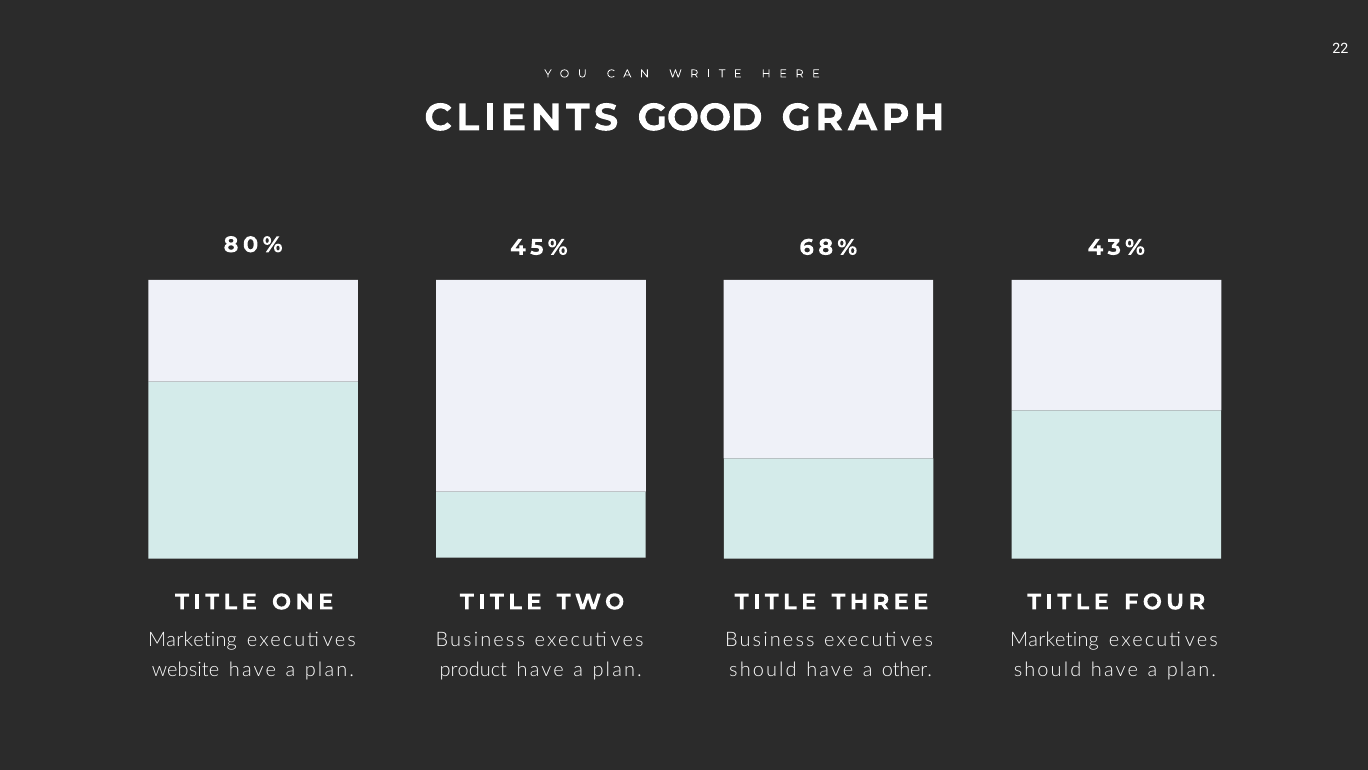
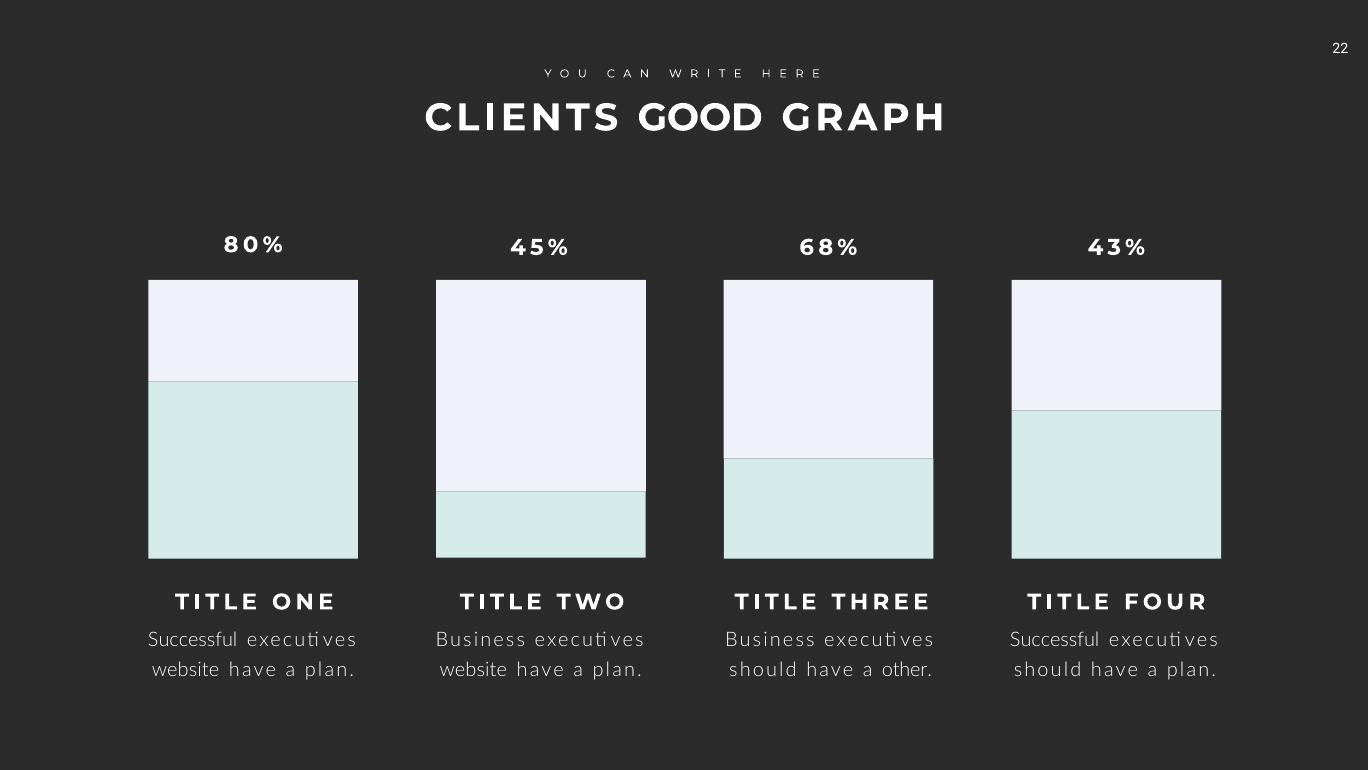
Marketing: Marketing -> Successful (193, 639)
Marketing: Marketing -> Successful (1055, 639)
product: product -> website (473, 670)
